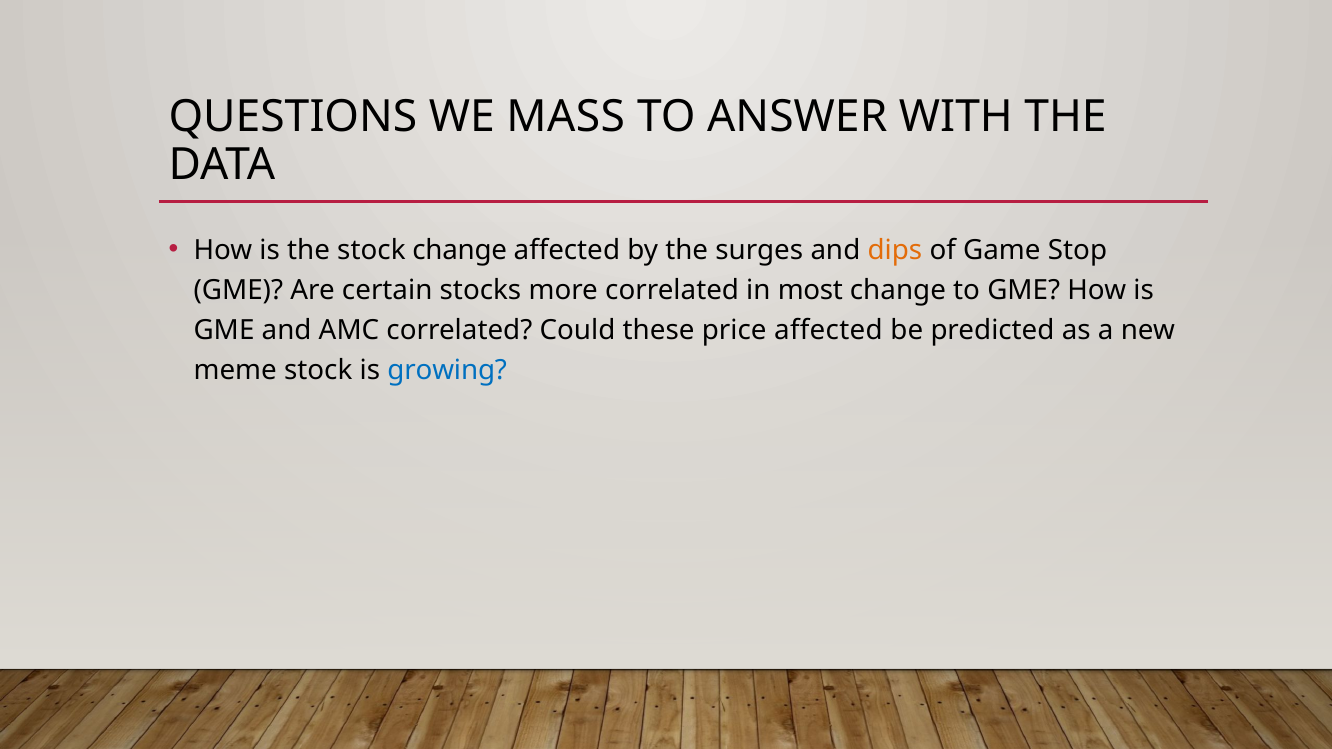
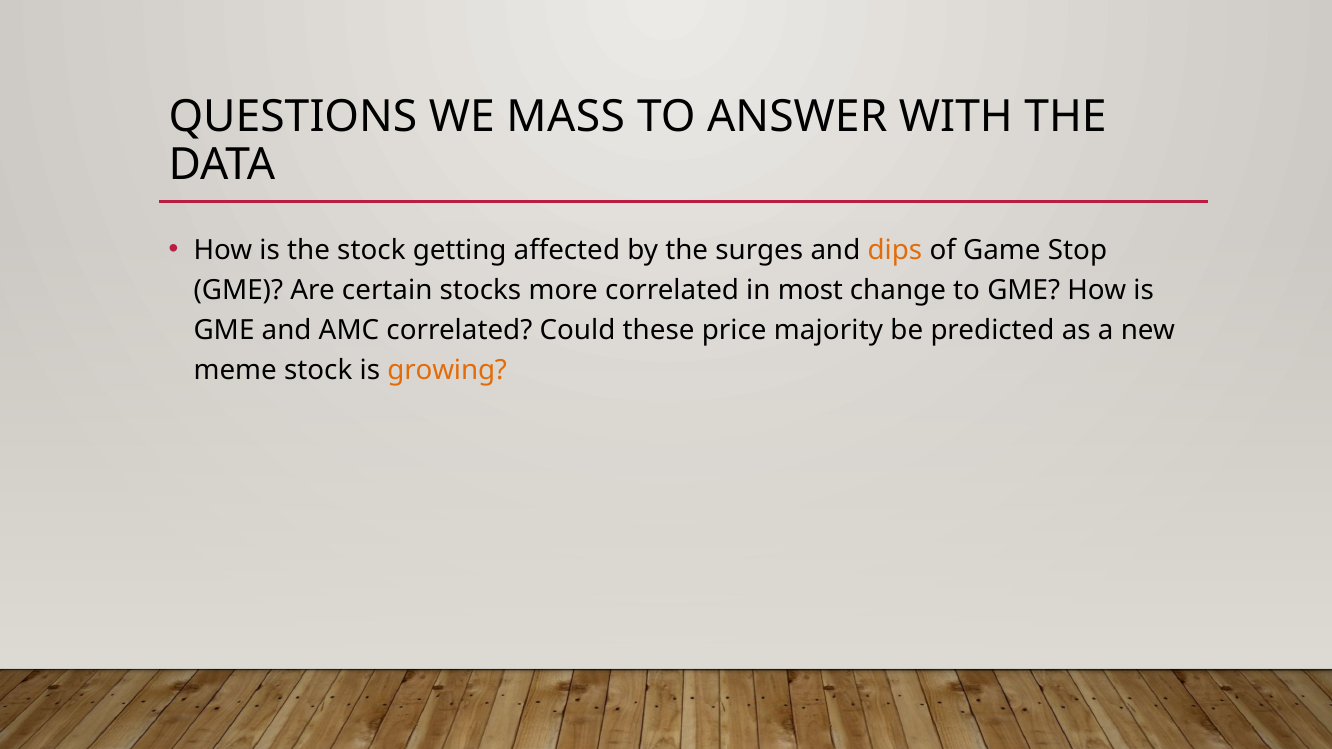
stock change: change -> getting (460, 250)
price affected: affected -> majority (828, 330)
growing colour: blue -> orange (447, 370)
